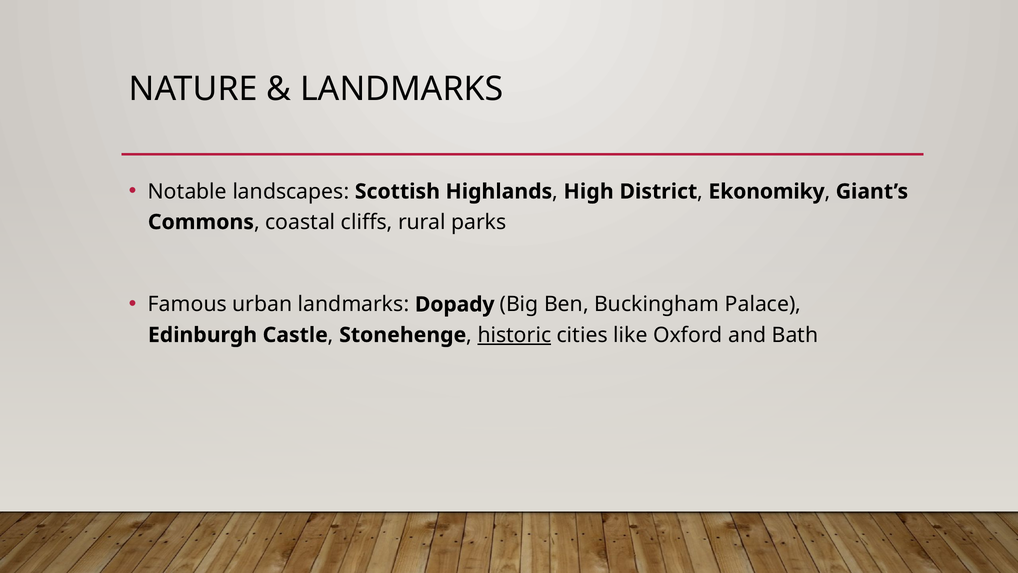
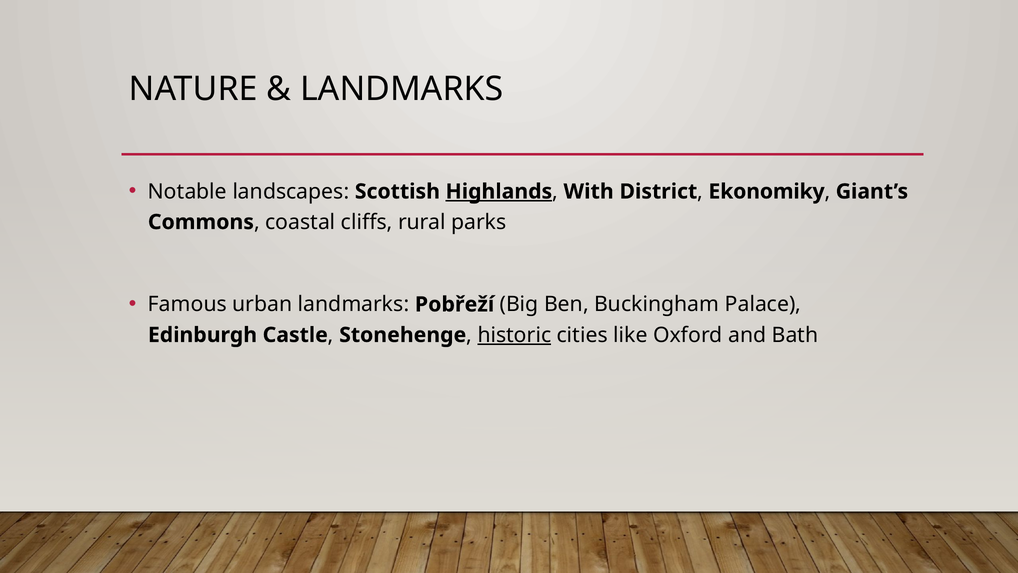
Highlands underline: none -> present (499, 191)
High: High -> With (589, 191)
Dopady: Dopady -> Pobřeží (455, 304)
